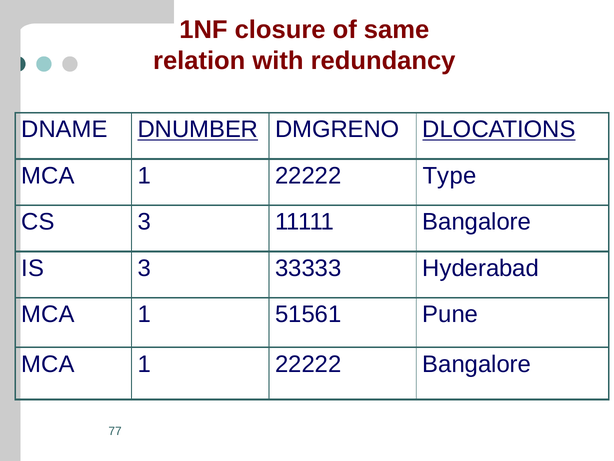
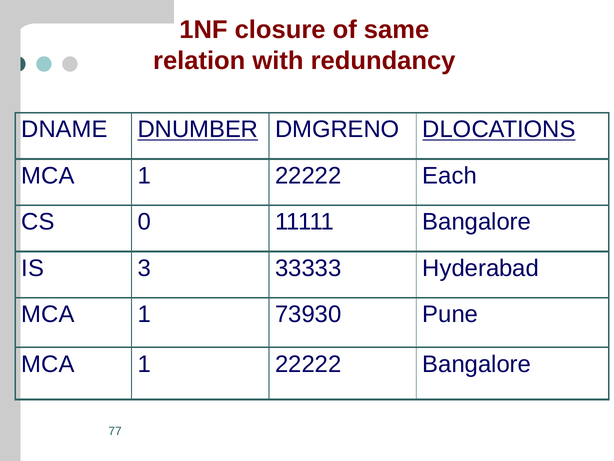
Type: Type -> Each (450, 176)
CS 3: 3 -> 0 (144, 222)
51561: 51561 -> 73930 (308, 314)
